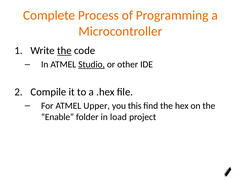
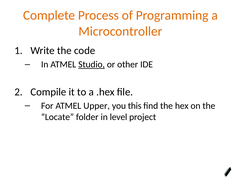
the underline: present -> none (64, 51)
Enable: Enable -> Locate (57, 117)
load: load -> level (119, 117)
